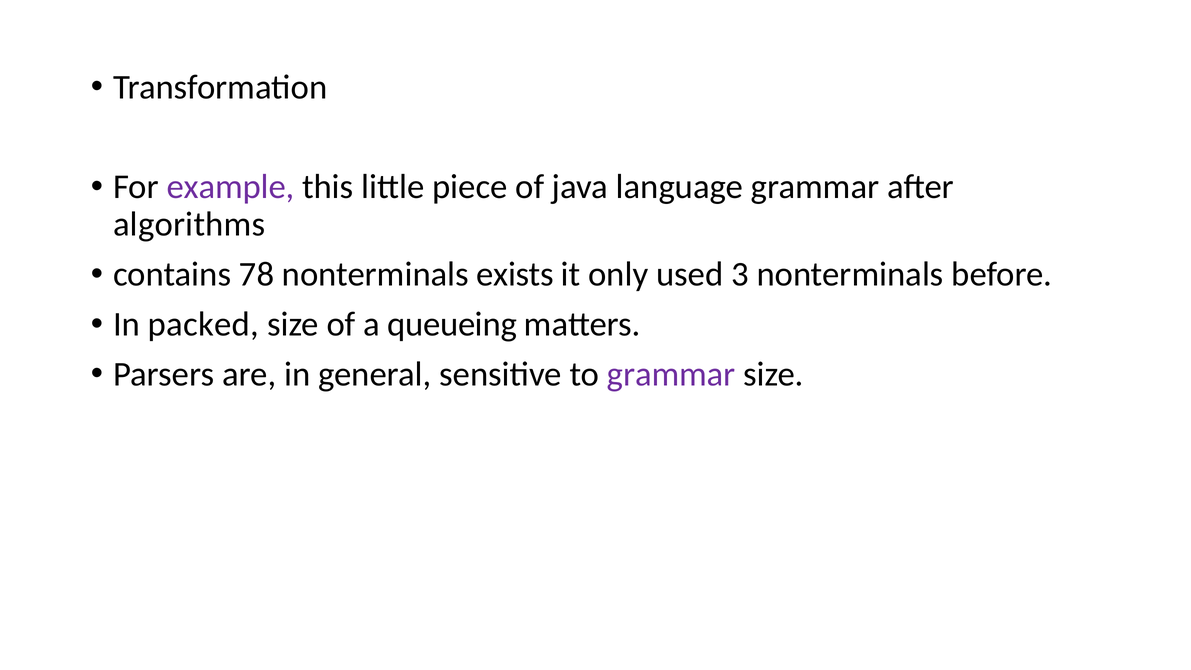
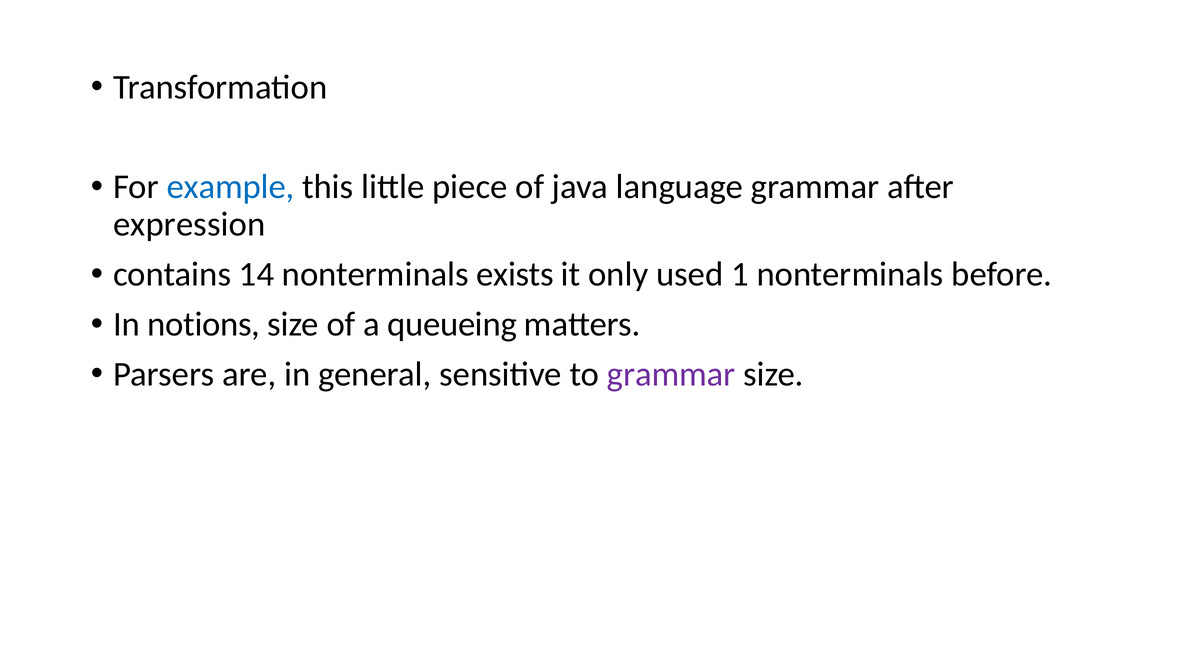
example colour: purple -> blue (231, 187)
algorithms: algorithms -> expression (189, 225)
78: 78 -> 14 (257, 274)
3: 3 -> 1 (740, 274)
packed: packed -> notions (204, 324)
